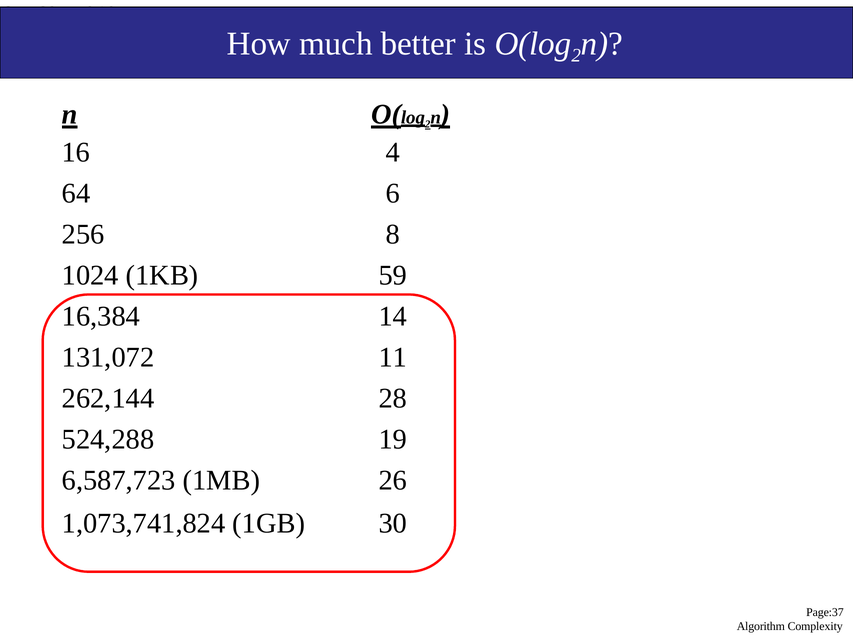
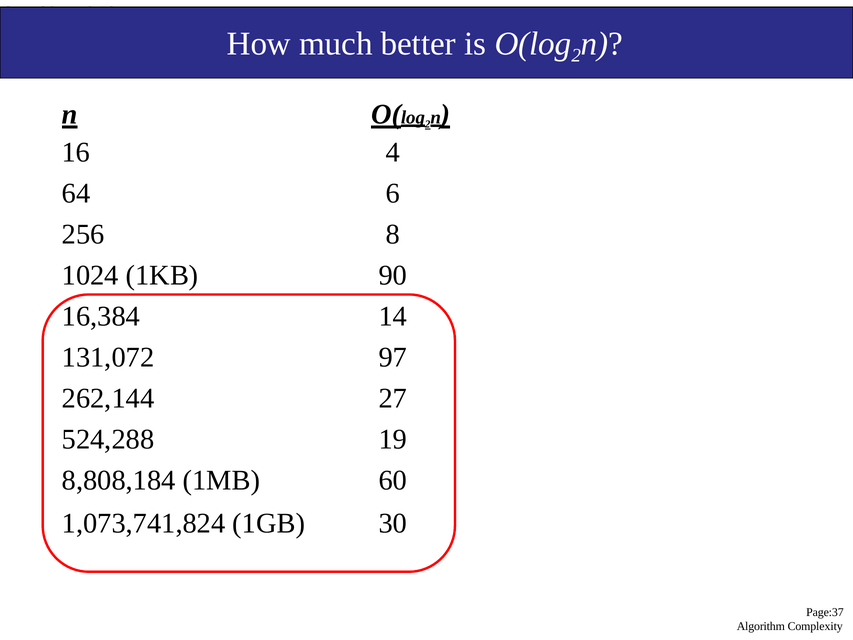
59: 59 -> 90 (393, 275)
11: 11 -> 97 (393, 357)
28: 28 -> 27 (393, 398)
6,587,723: 6,587,723 -> 8,808,184 (119, 480)
26: 26 -> 60 (393, 480)
